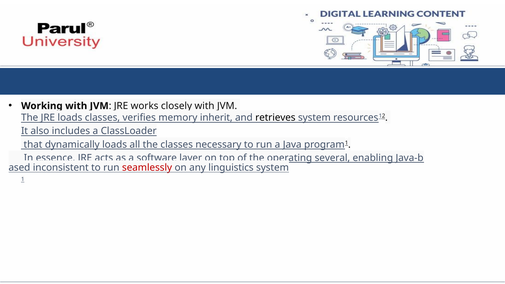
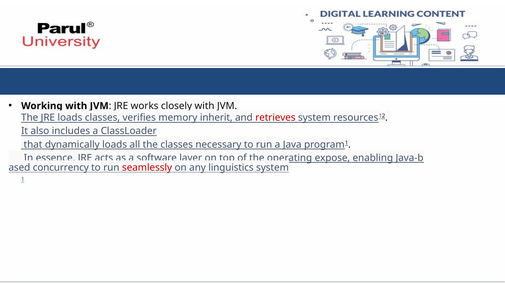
retrieves colour: black -> red (275, 118)
several: several -> expose (332, 158)
inconsistent: inconsistent -> concurrency (61, 168)
